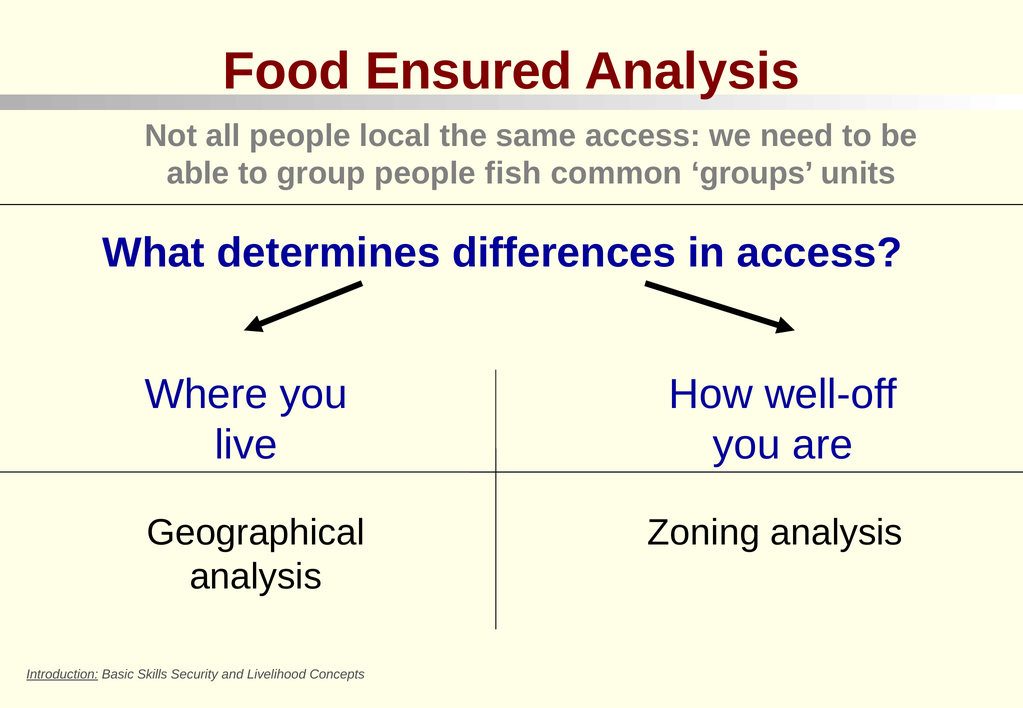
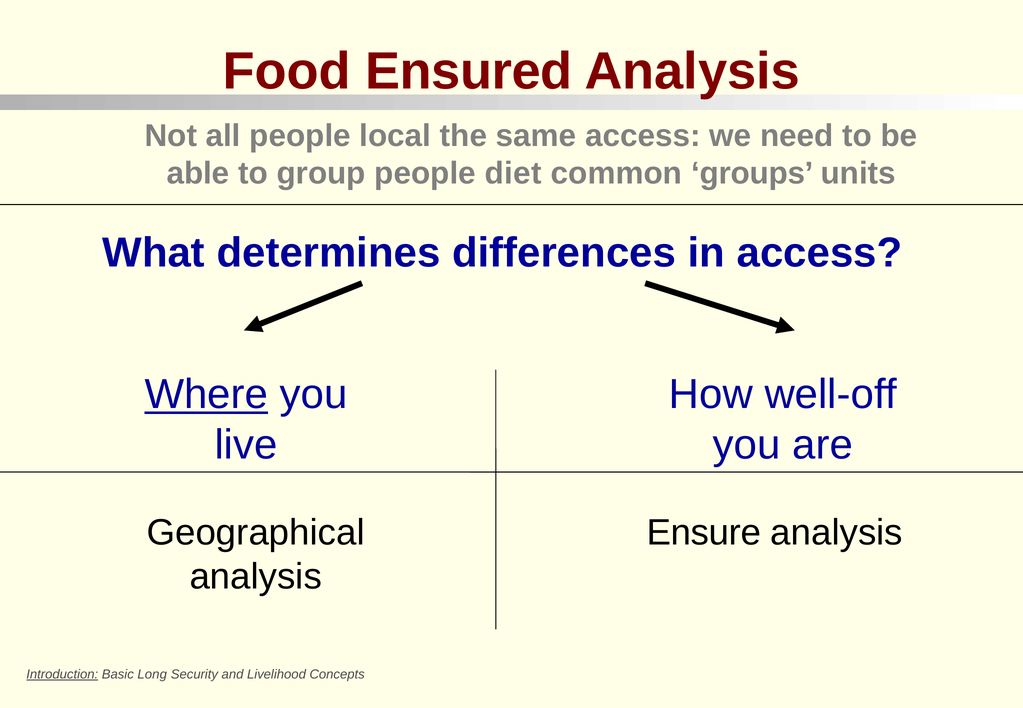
fish: fish -> diet (513, 174)
Where underline: none -> present (206, 395)
Zoning: Zoning -> Ensure (704, 533)
Skills: Skills -> Long (152, 675)
